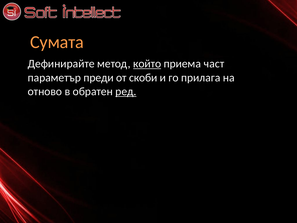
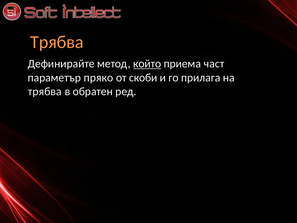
Сумата: Сумата -> Трябва (57, 42)
преди: преди -> пряко (98, 78)
отново: отново -> трябва (45, 91)
ред underline: present -> none (126, 91)
